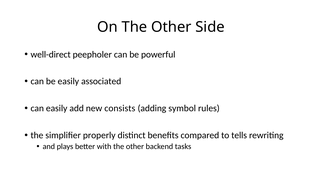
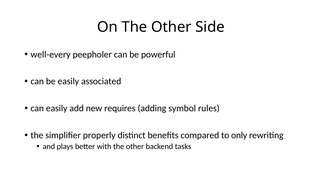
well-direct: well-direct -> well-every (51, 54)
consists: consists -> requires (120, 108)
tells: tells -> only (239, 135)
